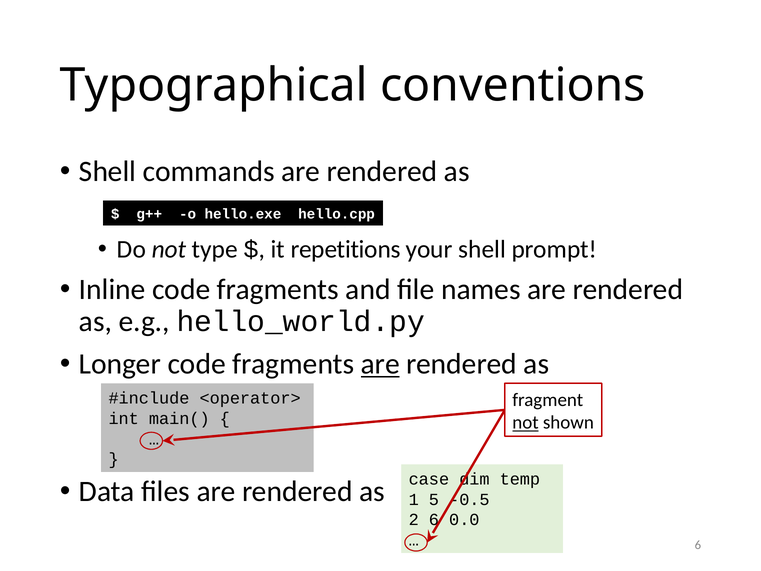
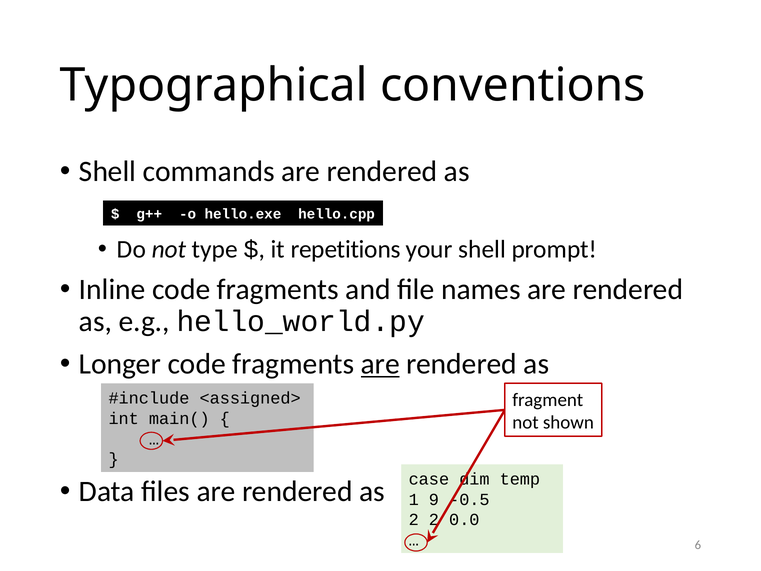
<operator>: <operator> -> <assigned> (250, 398)
not underline: present -> none (525, 422)
5: 5 -> 9 (434, 499)
2 6: 6 -> 2 (434, 520)
